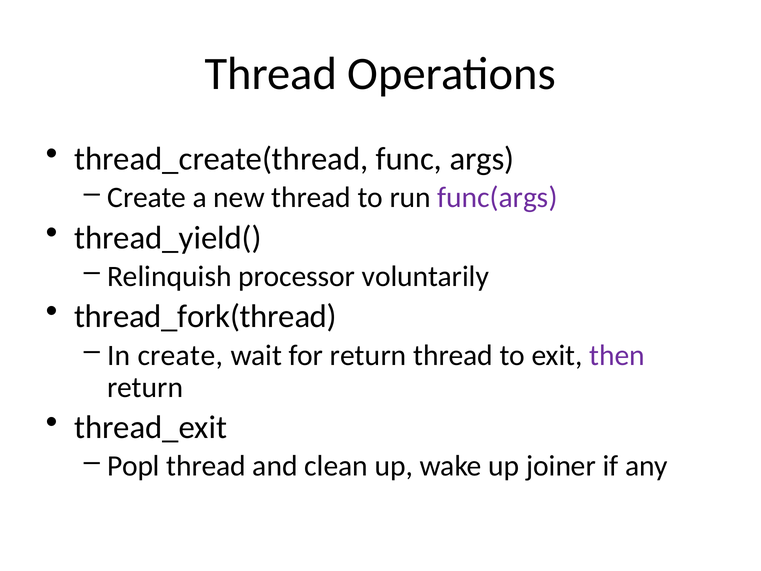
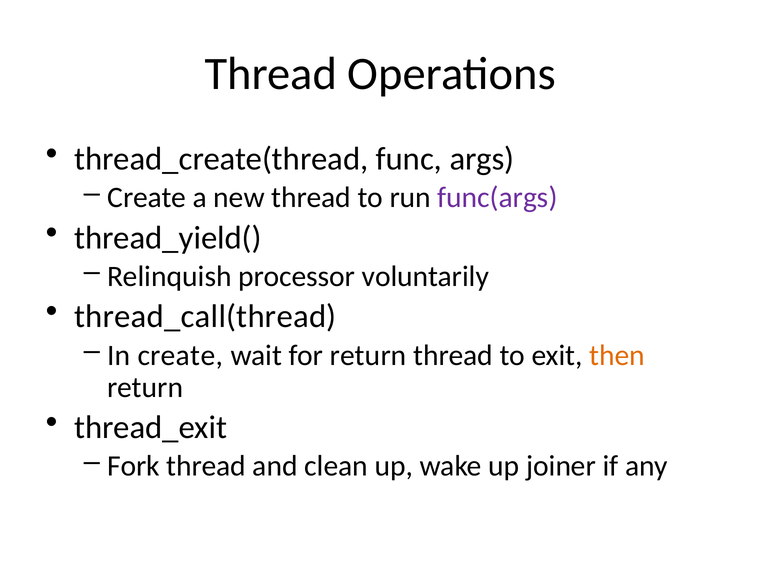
thread_fork(thread: thread_fork(thread -> thread_call(thread (205, 317)
then colour: purple -> orange (617, 355)
Popl: Popl -> Fork (134, 466)
